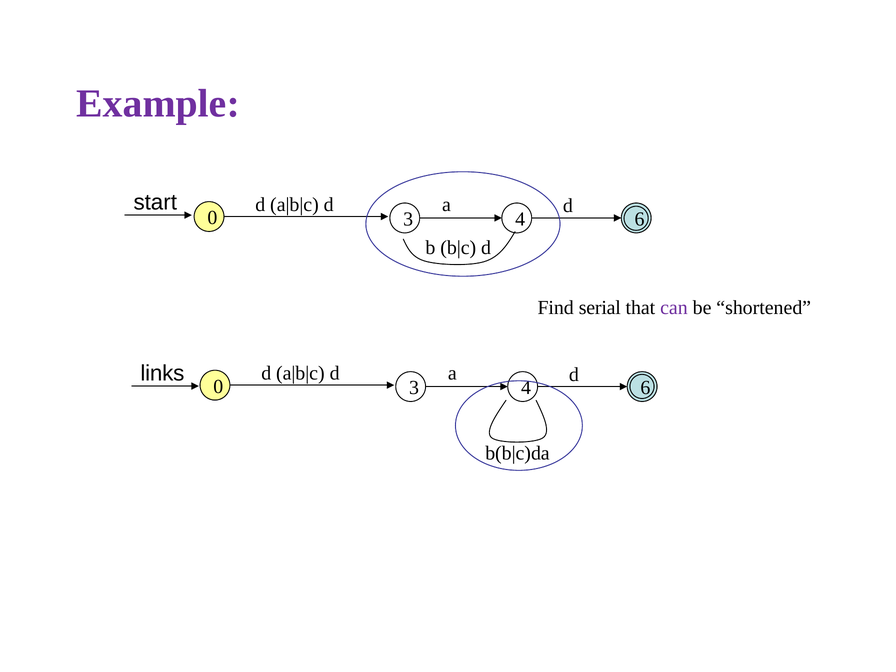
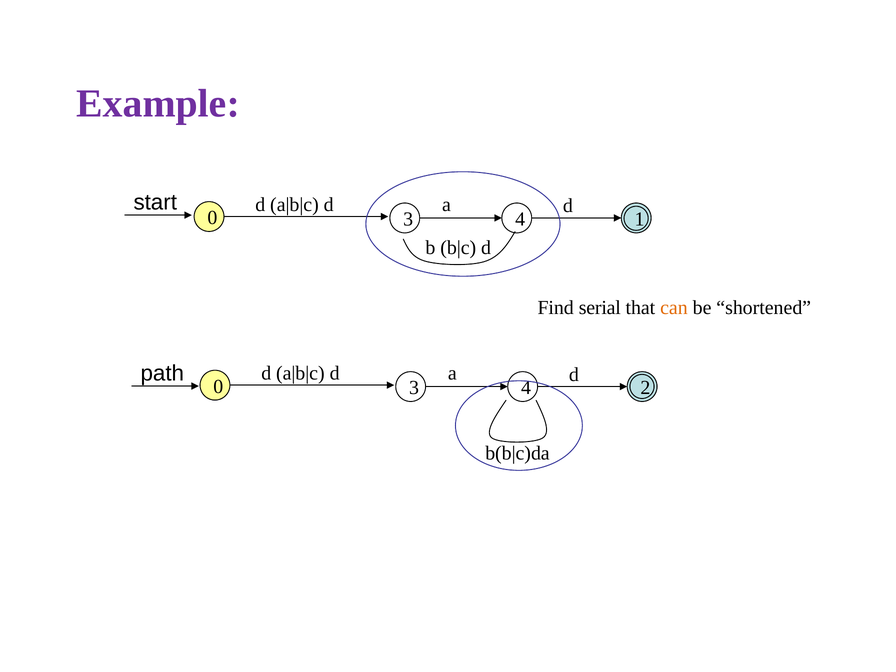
6: 6 -> 1 (640, 219)
can colour: purple -> orange (674, 308)
links: links -> path (162, 373)
6: 6 -> 2 (645, 388)
